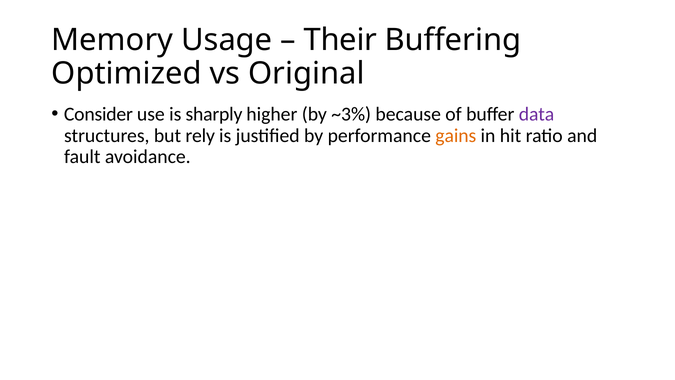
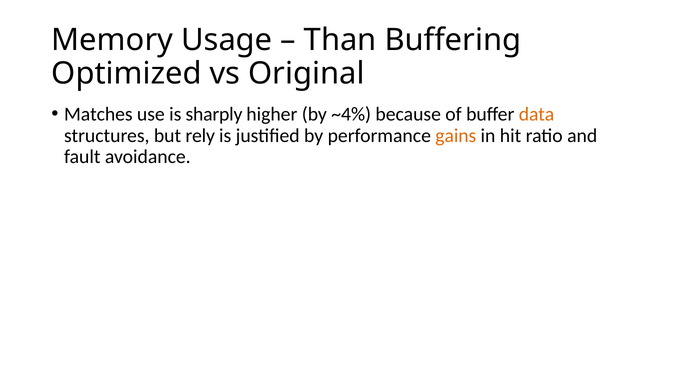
Their: Their -> Than (340, 40)
Consider: Consider -> Matches (98, 114)
~3%: ~3% -> ~4% (351, 114)
data colour: purple -> orange (537, 114)
